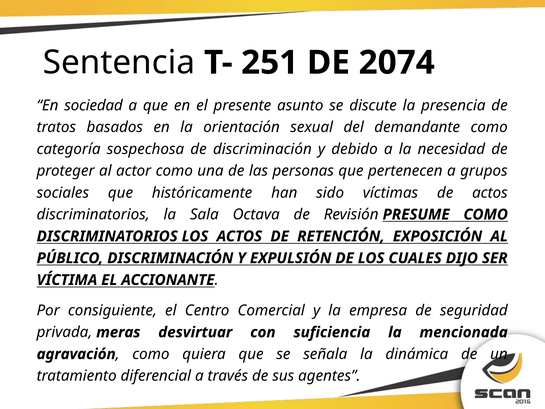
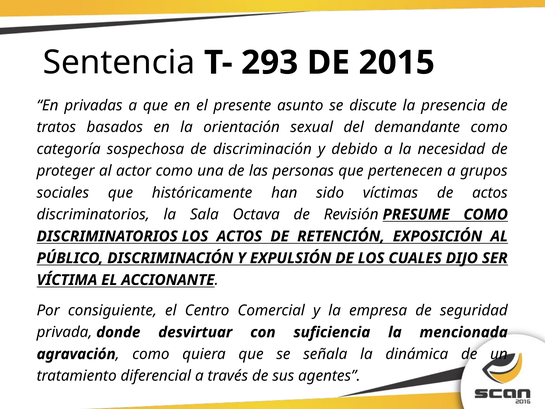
251: 251 -> 293 (270, 63)
2074: 2074 -> 2015 (397, 63)
sociedad: sociedad -> privadas (93, 105)
meras: meras -> donde (118, 332)
